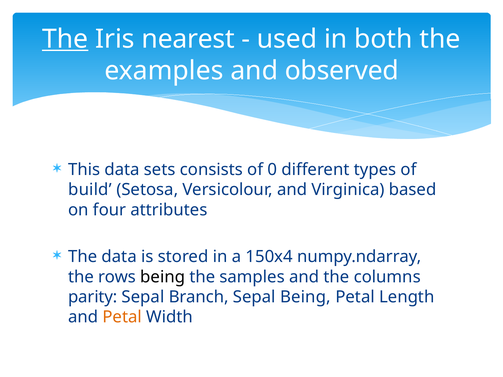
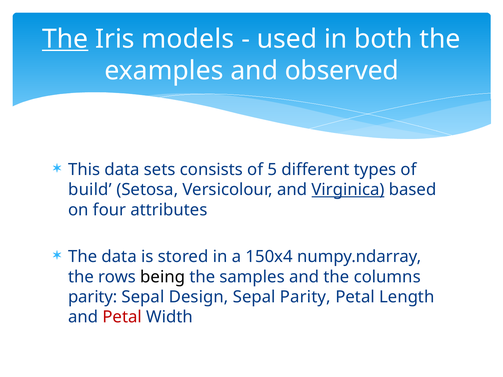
nearest: nearest -> models (188, 39)
0: 0 -> 5 (272, 170)
Virginica underline: none -> present (348, 190)
Branch: Branch -> Design (199, 297)
Sepal Being: Being -> Parity (305, 297)
Petal colour: orange -> red (122, 317)
